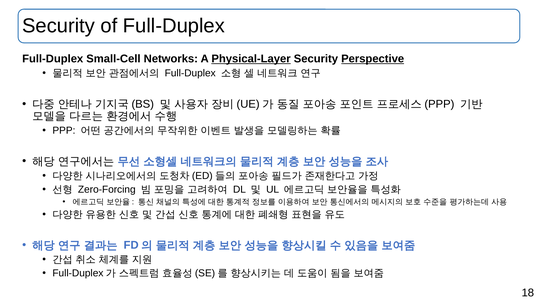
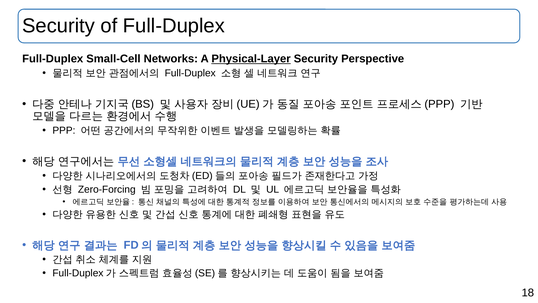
Perspective underline: present -> none (373, 59)
